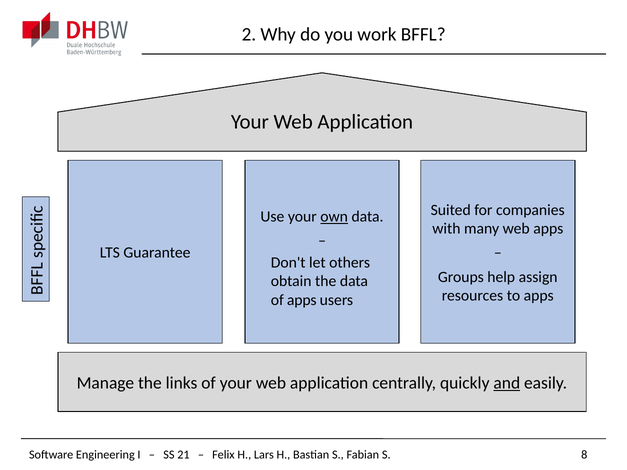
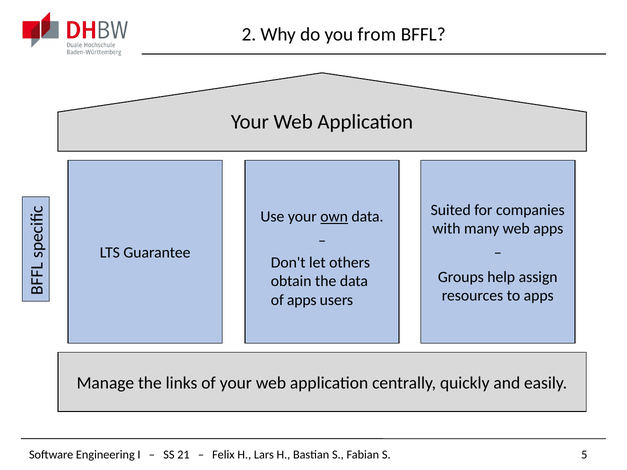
work: work -> from (377, 34)
and underline: present -> none (507, 383)
8: 8 -> 5 (584, 455)
